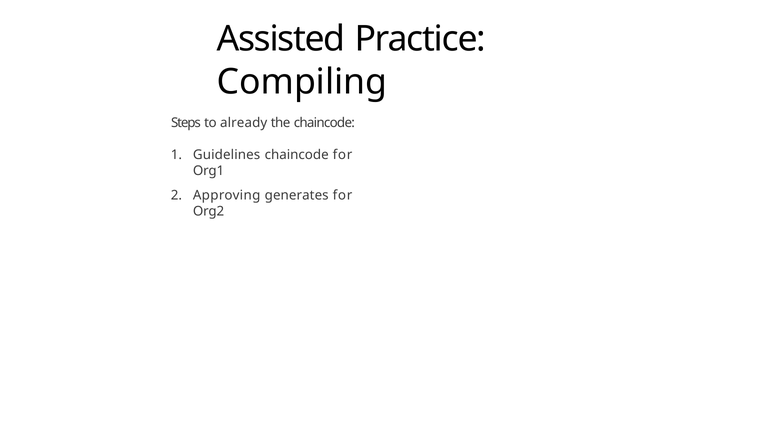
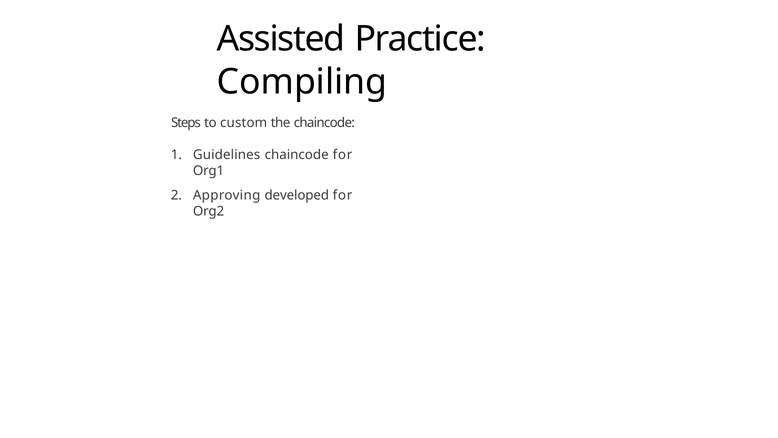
already: already -> custom (244, 123)
generates: generates -> developed (297, 195)
